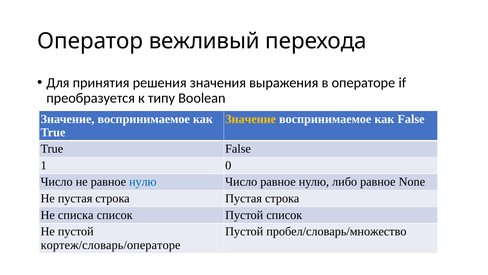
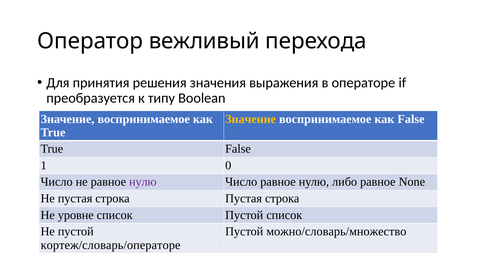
нулю colour: blue -> purple (143, 182)
списка: списка -> уровне (76, 215)
пробел/словарь/множество: пробел/словарь/множество -> можно/словарь/множество (336, 231)
